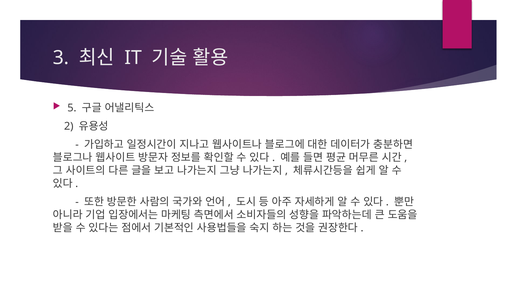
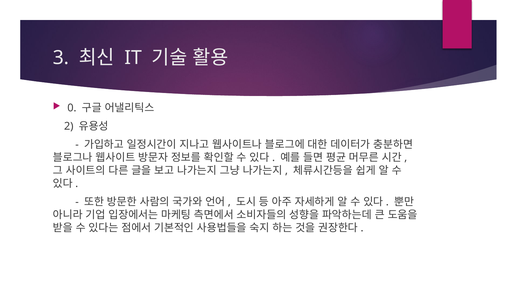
5: 5 -> 0 (72, 108)
